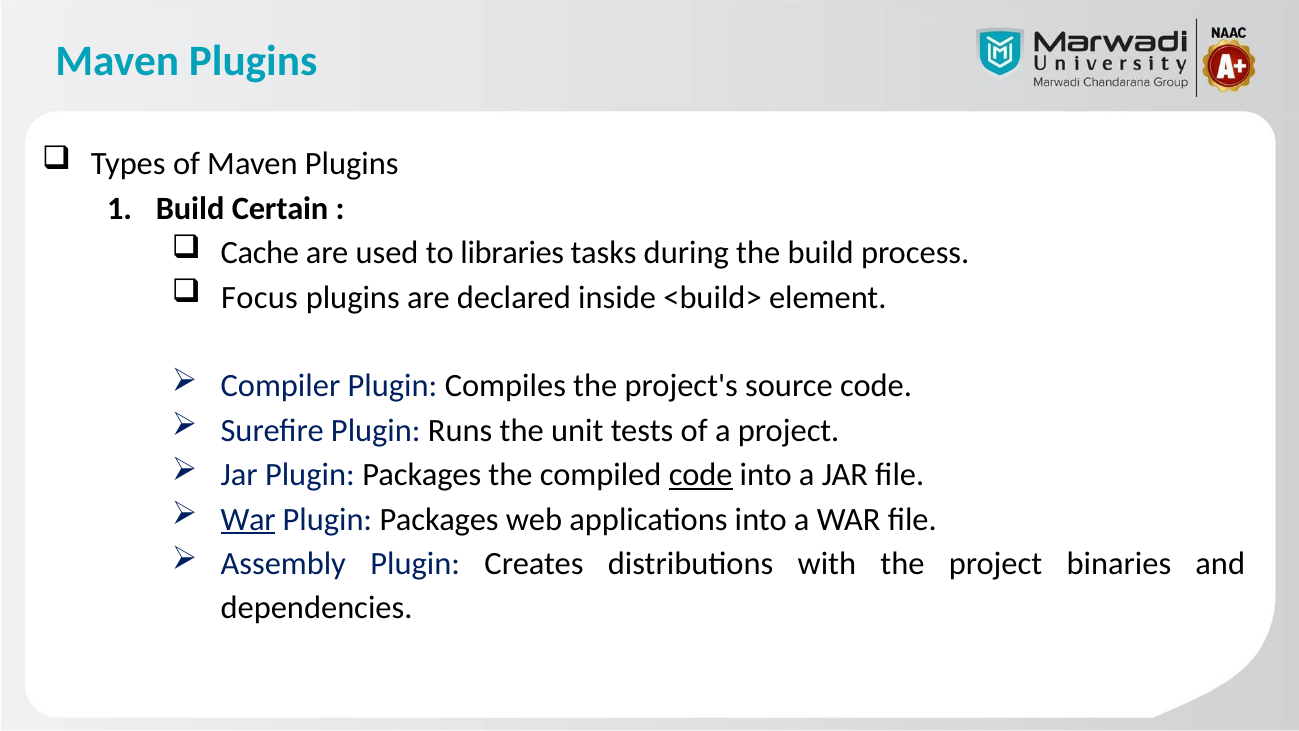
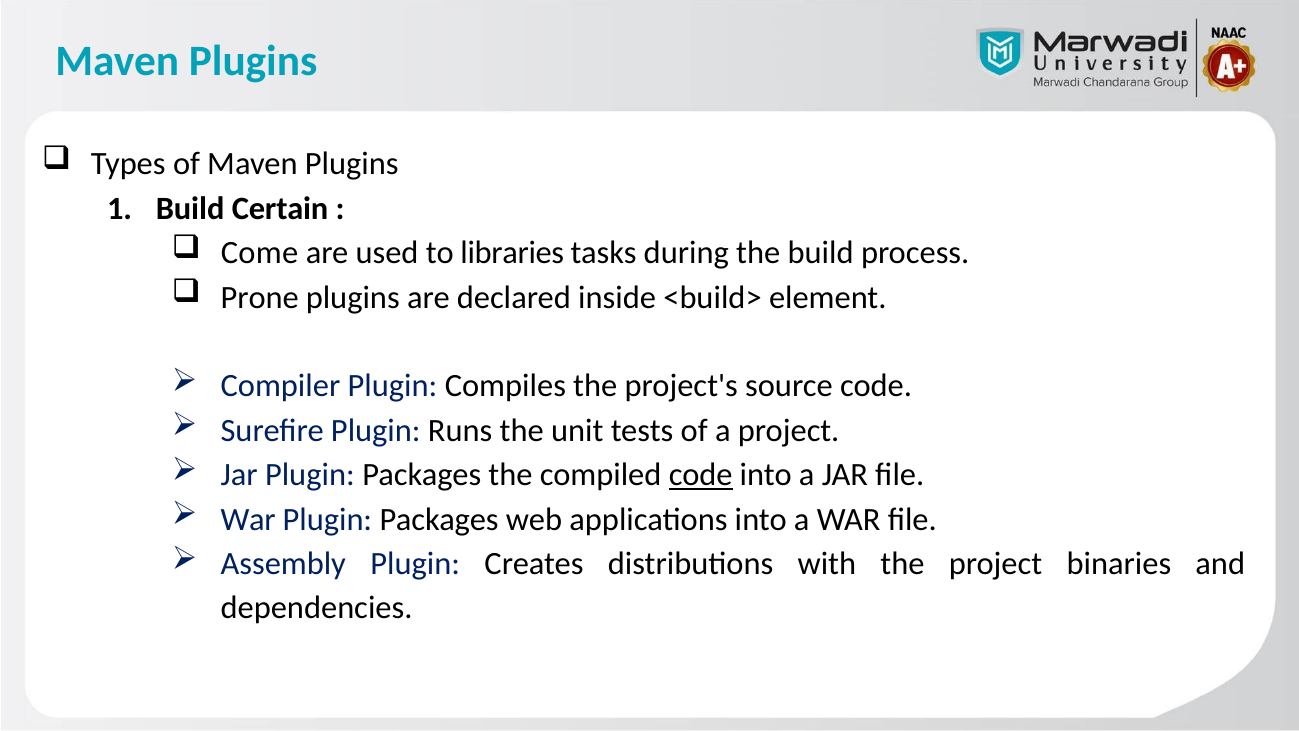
Cache: Cache -> Come (259, 253)
Focus: Focus -> Prone (260, 297)
War underline: present -> none (248, 519)
